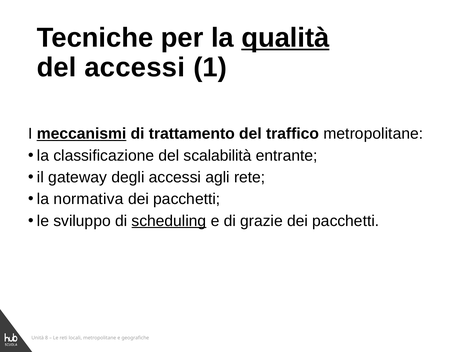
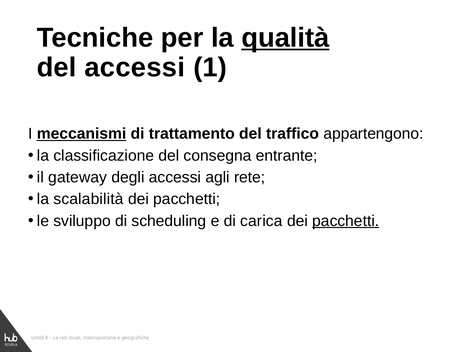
traffico metropolitane: metropolitane -> appartengono (373, 134)
scalabilità: scalabilità -> consegna (218, 155)
normativa: normativa -> scalabilità (89, 199)
scheduling underline: present -> none (169, 221)
grazie: grazie -> carica (261, 221)
pacchetti underline: none -> present (346, 221)
